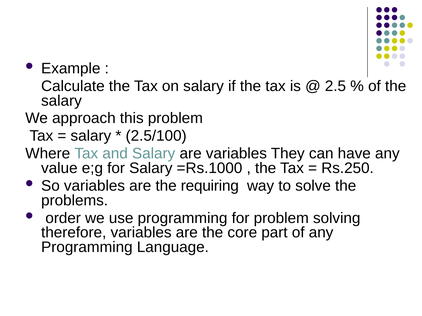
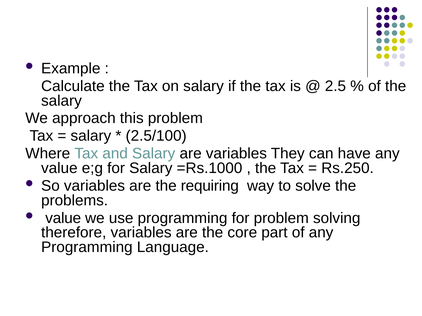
order: order -> value (63, 218)
